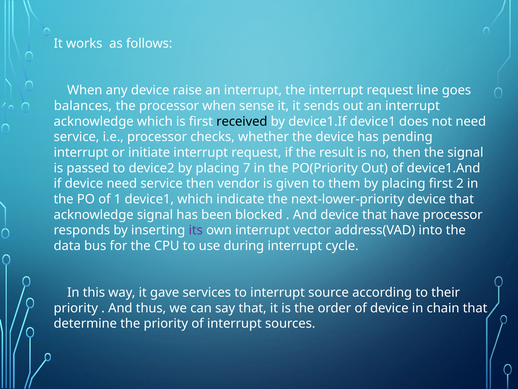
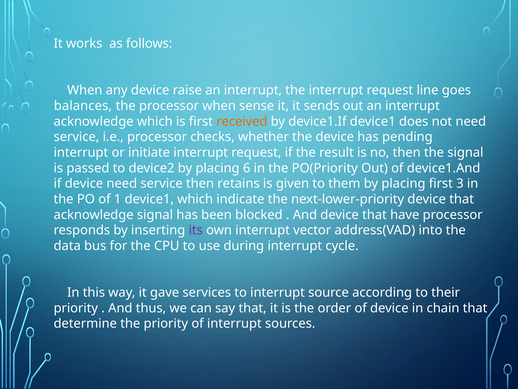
received colour: black -> orange (242, 121)
7: 7 -> 6 (247, 168)
vendor: vendor -> retains (239, 183)
2: 2 -> 3 (460, 183)
